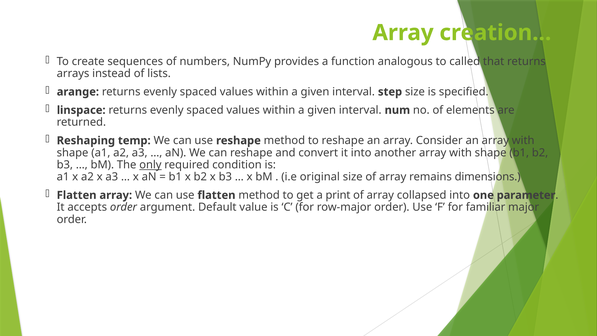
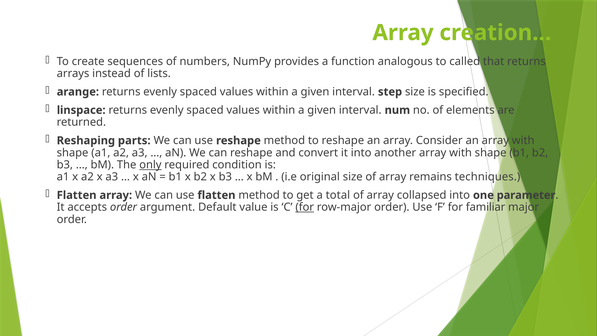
temp: temp -> parts (134, 140)
dimensions: dimensions -> techniques (488, 177)
print: print -> total (338, 195)
for underline: none -> present (305, 207)
